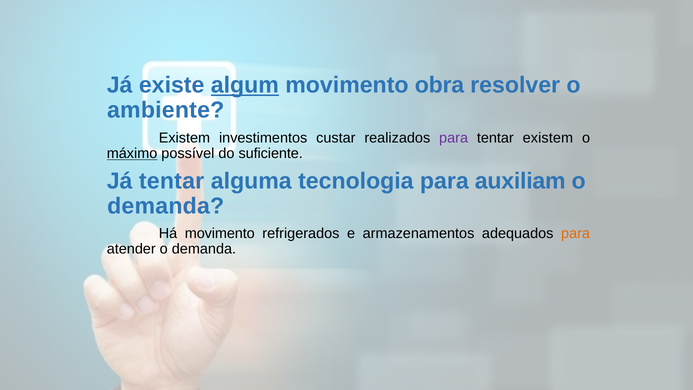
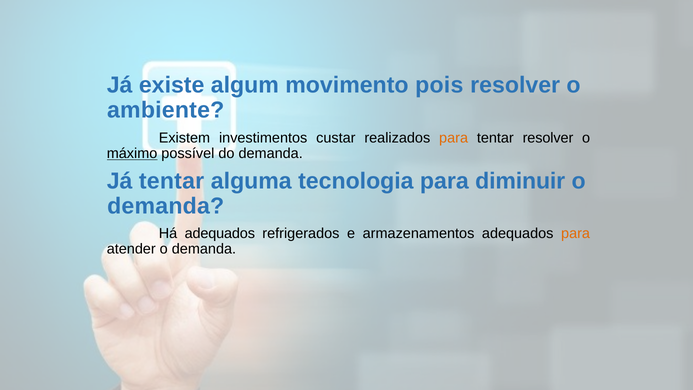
algum underline: present -> none (245, 85)
obra: obra -> pois (439, 85)
para colour: purple -> orange (454, 138)
tentar existem: existem -> resolver (548, 138)
do suficiente: suficiente -> demanda (271, 153)
auxiliam: auxiliam -> diminuir (520, 181)
Há movimento: movimento -> adequados (220, 233)
